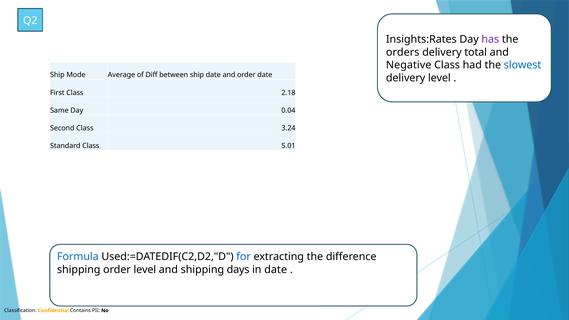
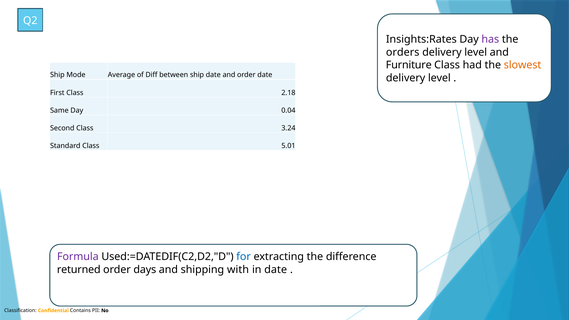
total: total -> level (476, 52)
Negative: Negative -> Furniture (409, 65)
slowest colour: blue -> orange (523, 65)
Formula colour: blue -> purple (78, 257)
shipping: shipping -> returned (79, 270)
order level: level -> days (145, 270)
days: days -> with (238, 270)
